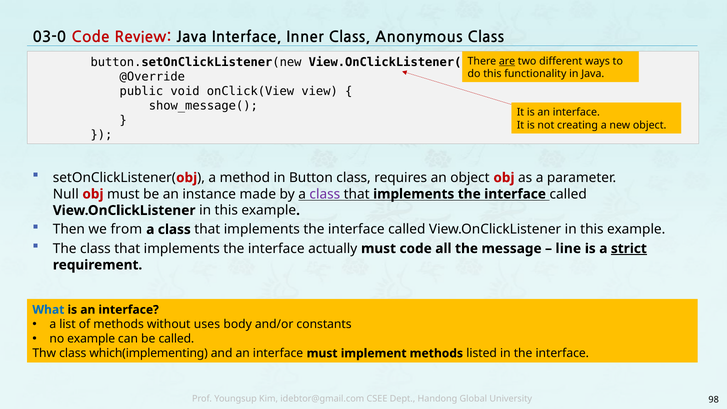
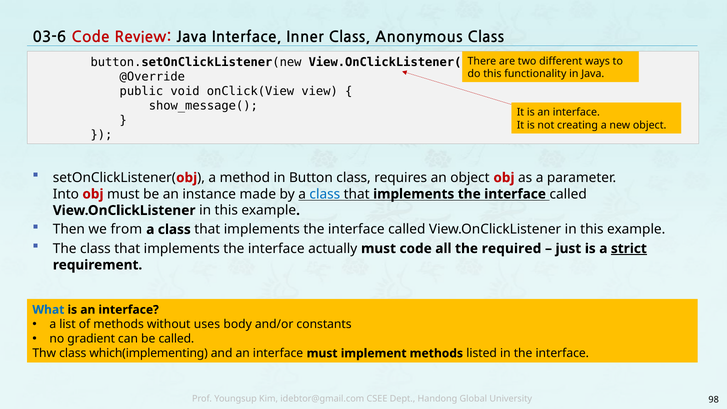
03-0: 03-0 -> 03-6 (49, 37)
are underline: present -> none (507, 61)
Null: Null -> Into (66, 194)
class colour: purple -> blue (325, 194)
message: message -> required (512, 249)
line: line -> just (568, 249)
no example: example -> gradient (91, 339)
